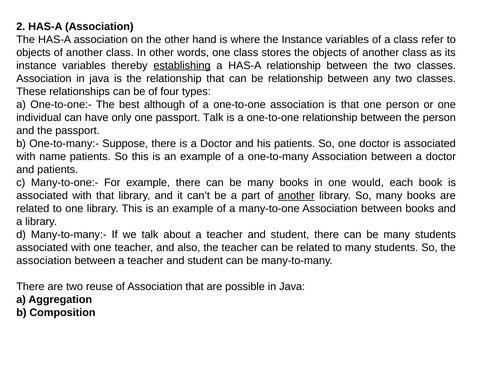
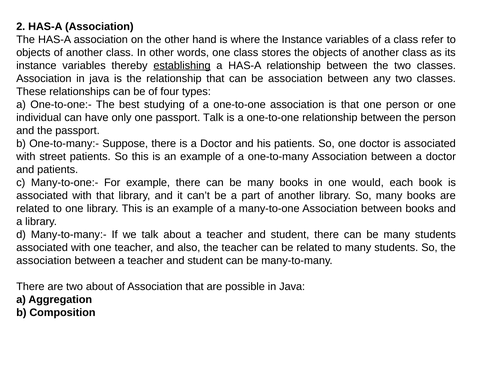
be relationship: relationship -> association (295, 79)
although: although -> studying (164, 105)
name: name -> street (53, 157)
another underline: present -> none (296, 196)
two reuse: reuse -> about (99, 287)
